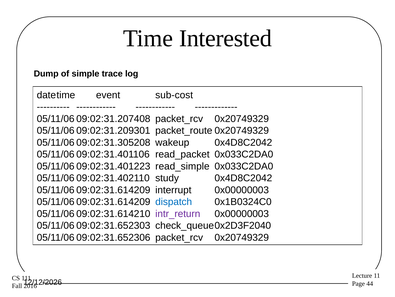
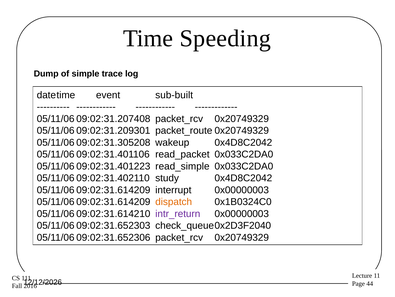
Interested: Interested -> Speeding (225, 38)
sub-cost: sub-cost -> sub-built (174, 95)
dispatch colour: blue -> orange (174, 201)
